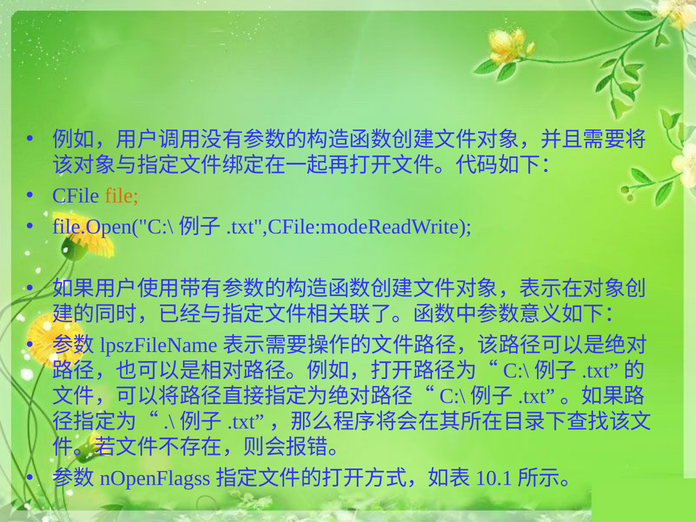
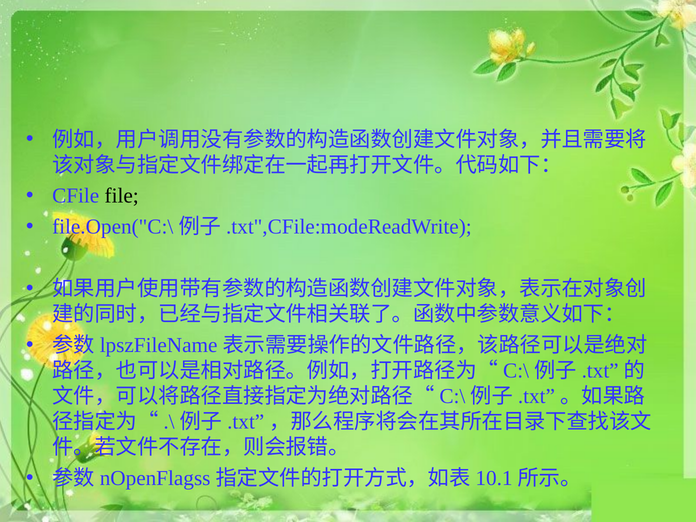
file colour: orange -> black (122, 196)
